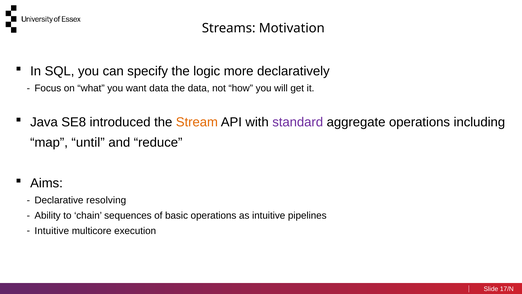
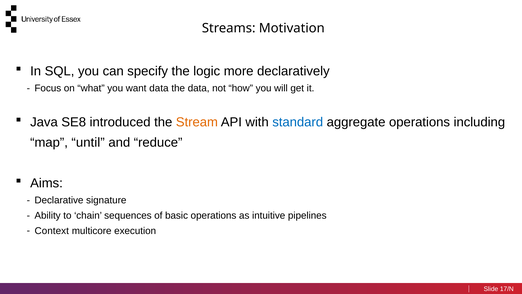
standard colour: purple -> blue (298, 122)
resolving: resolving -> signature (106, 200)
Intuitive: Intuitive -> Context (52, 231)
